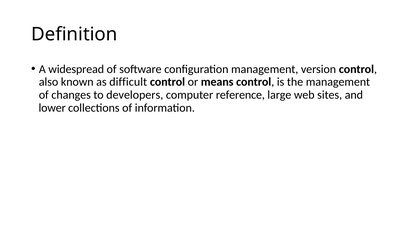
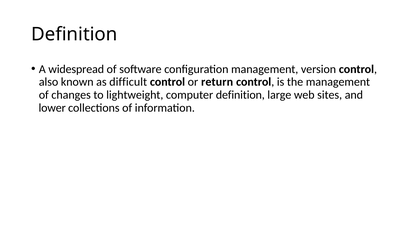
means: means -> return (217, 82)
developers: developers -> lightweight (135, 95)
computer reference: reference -> definition (240, 95)
